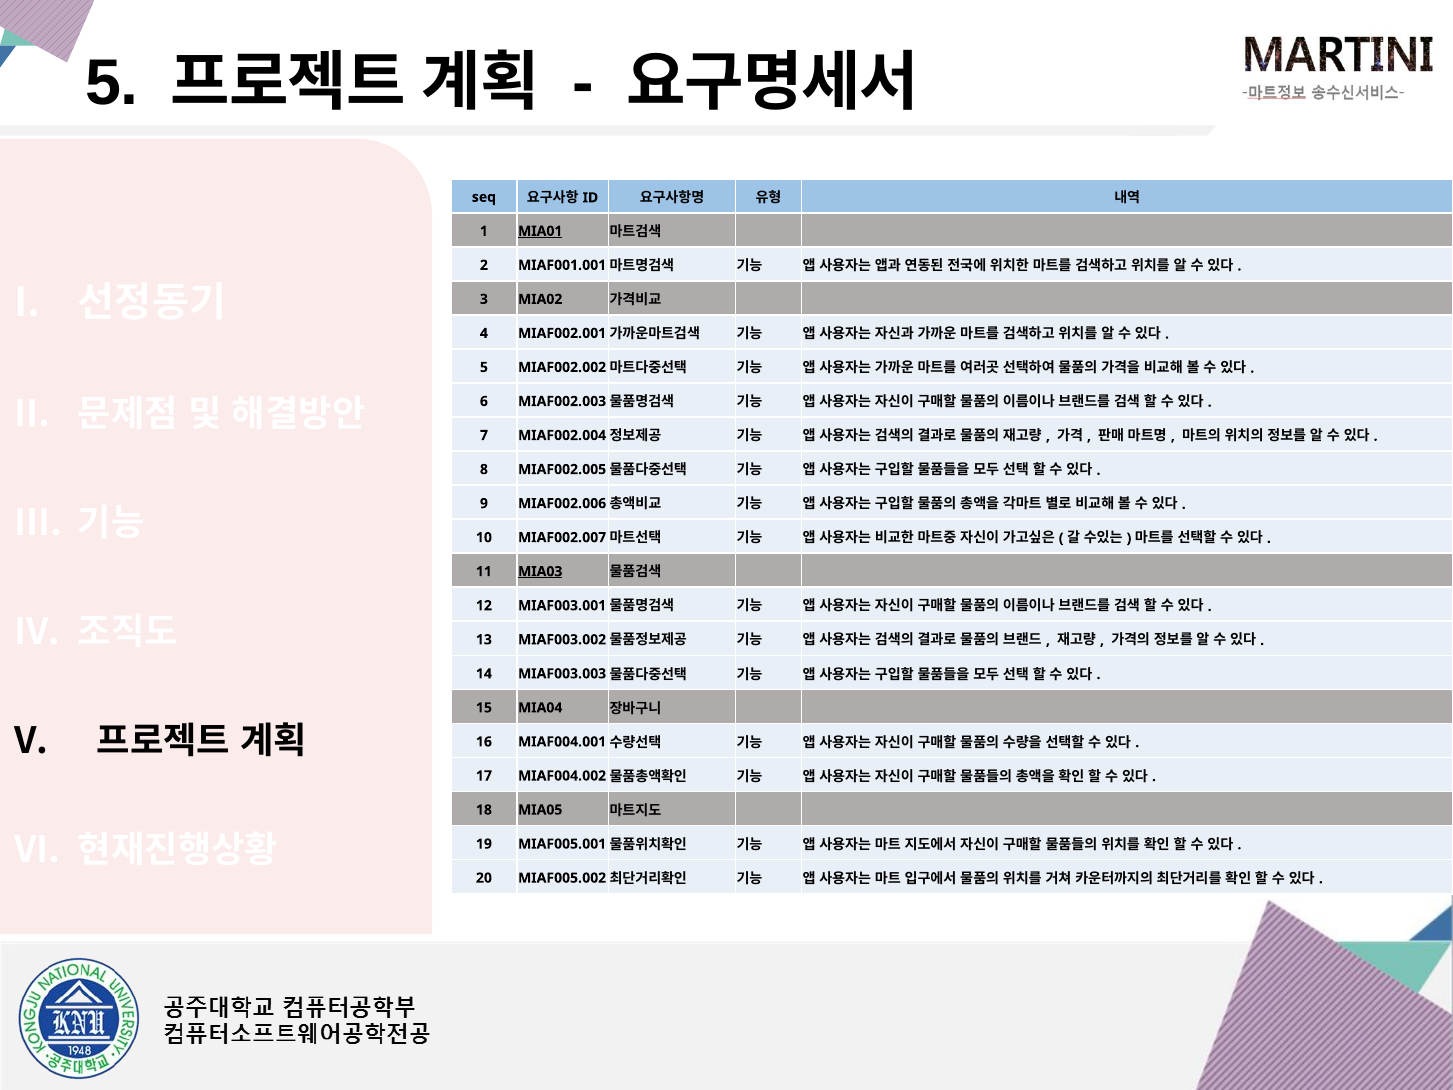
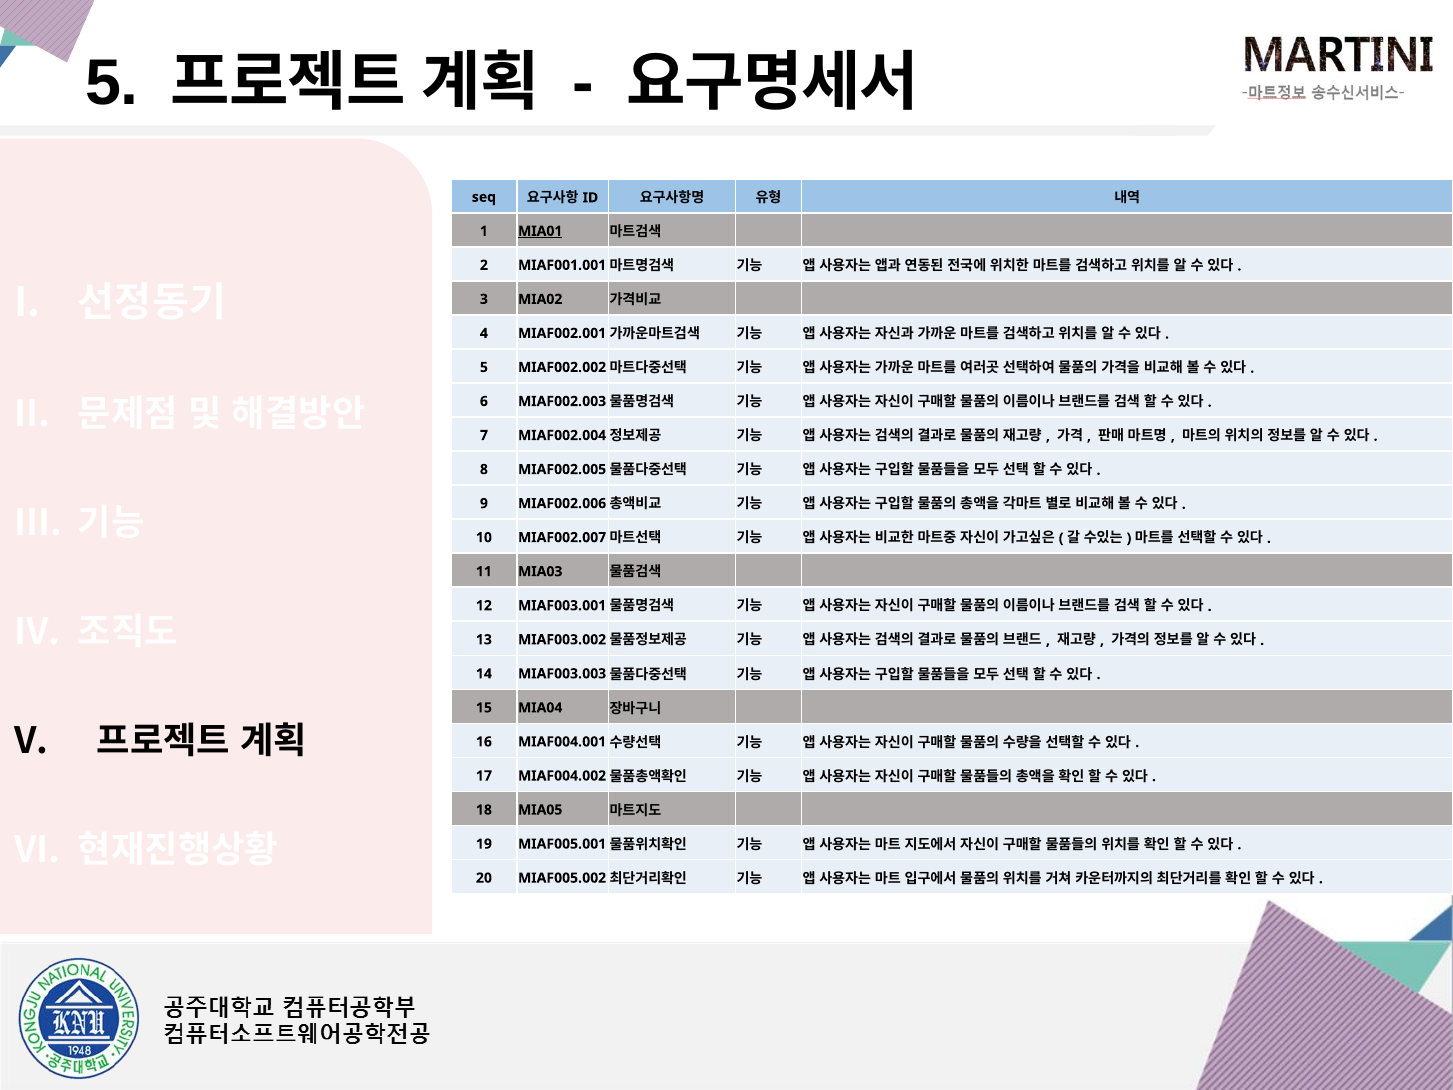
MIA03 underline: present -> none (540, 571)
